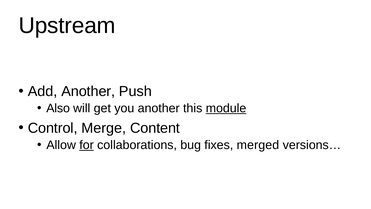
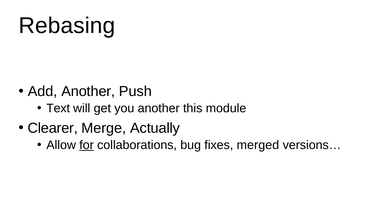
Upstream: Upstream -> Rebasing (67, 26)
Also: Also -> Text (58, 108)
module underline: present -> none (226, 108)
Control: Control -> Clearer (53, 128)
Content: Content -> Actually (155, 128)
